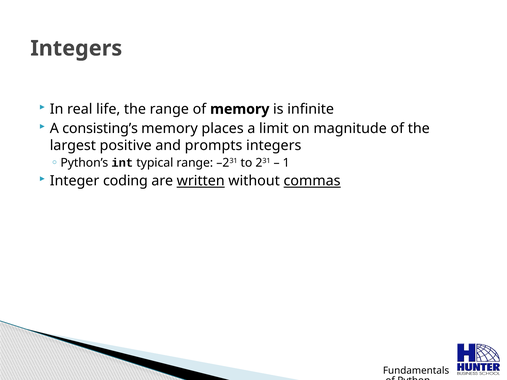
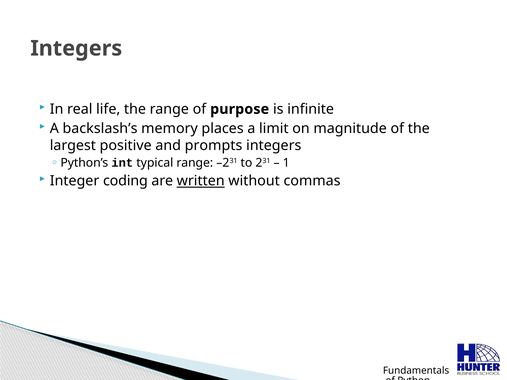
of memory: memory -> purpose (240, 109)
consisting’s: consisting’s -> backslash’s (100, 128)
commas underline: present -> none (312, 181)
